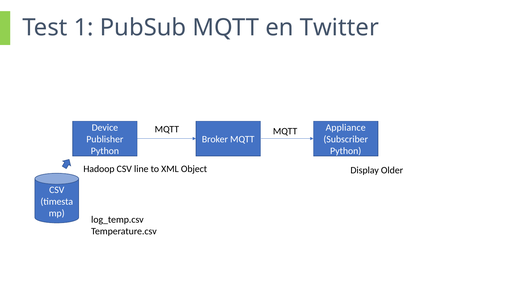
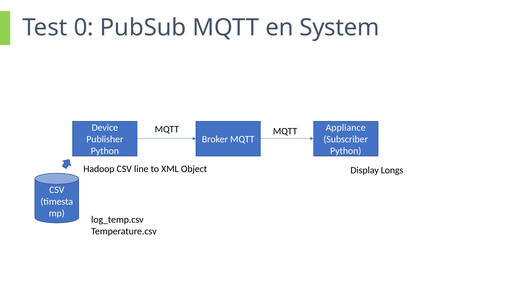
1: 1 -> 0 (84, 28)
Twitter: Twitter -> System (339, 28)
Older: Older -> Longs (392, 170)
